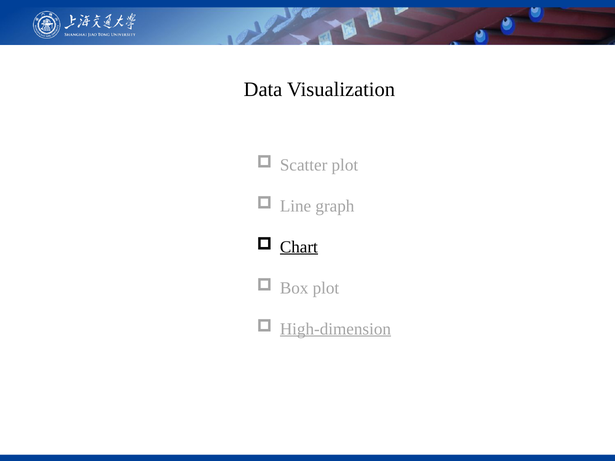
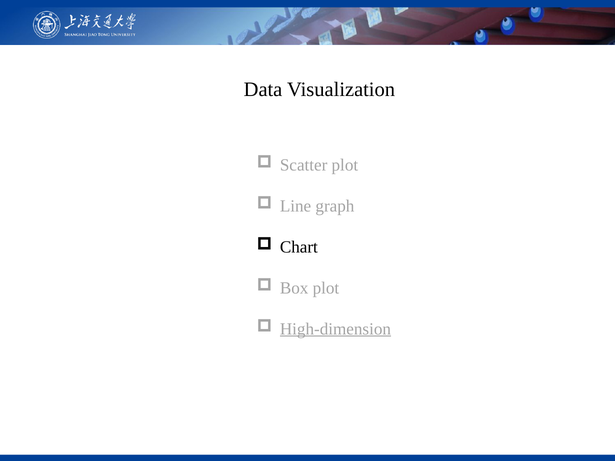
Chart underline: present -> none (299, 247)
